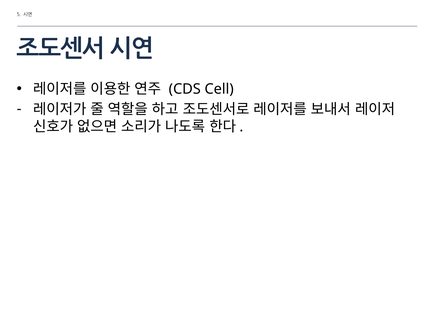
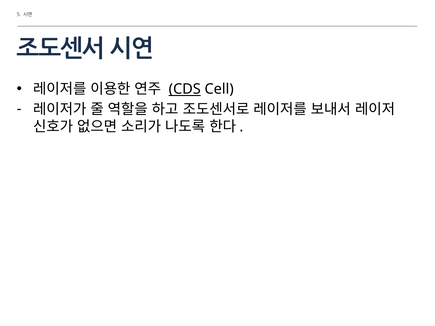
CDS underline: none -> present (185, 89)
